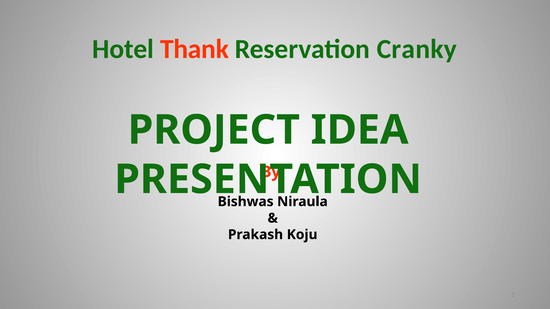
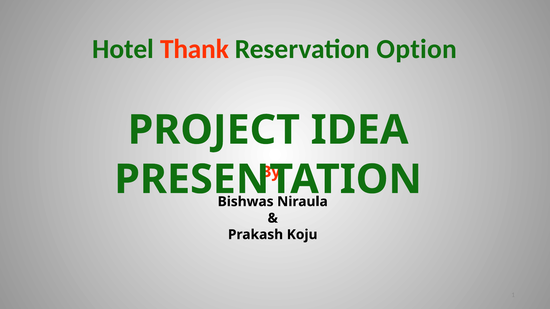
Cranky: Cranky -> Option (417, 49)
